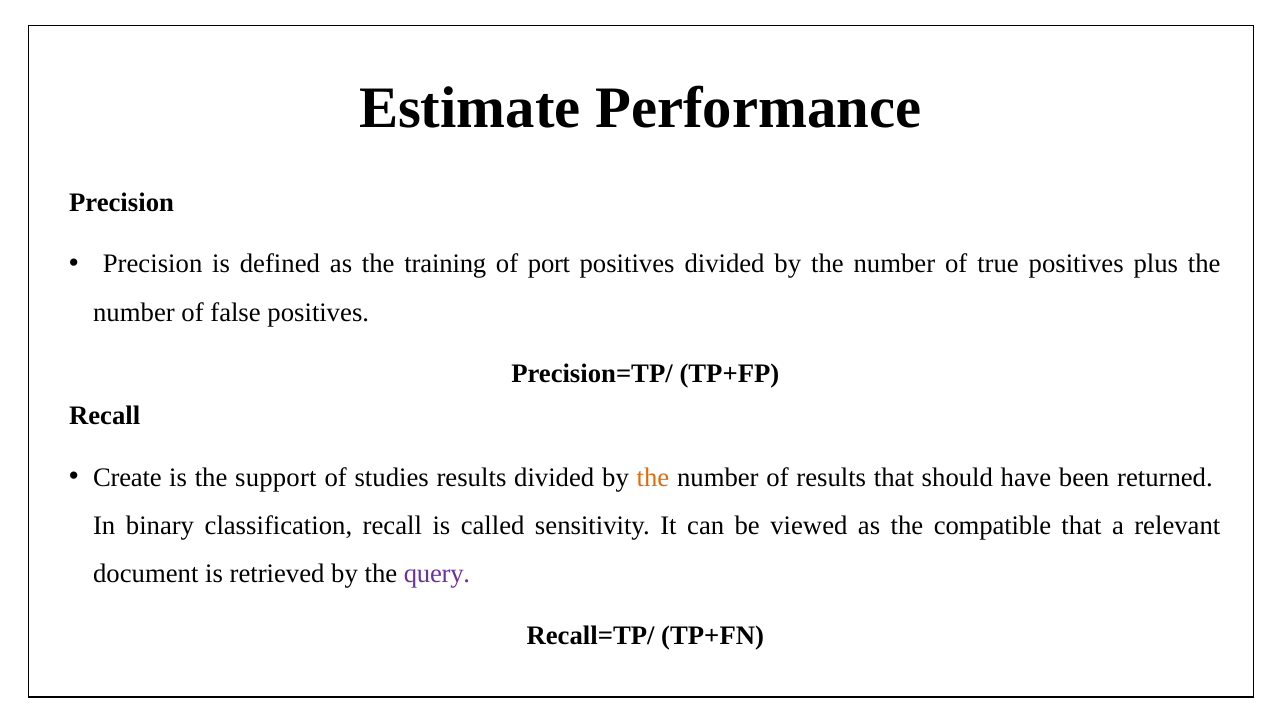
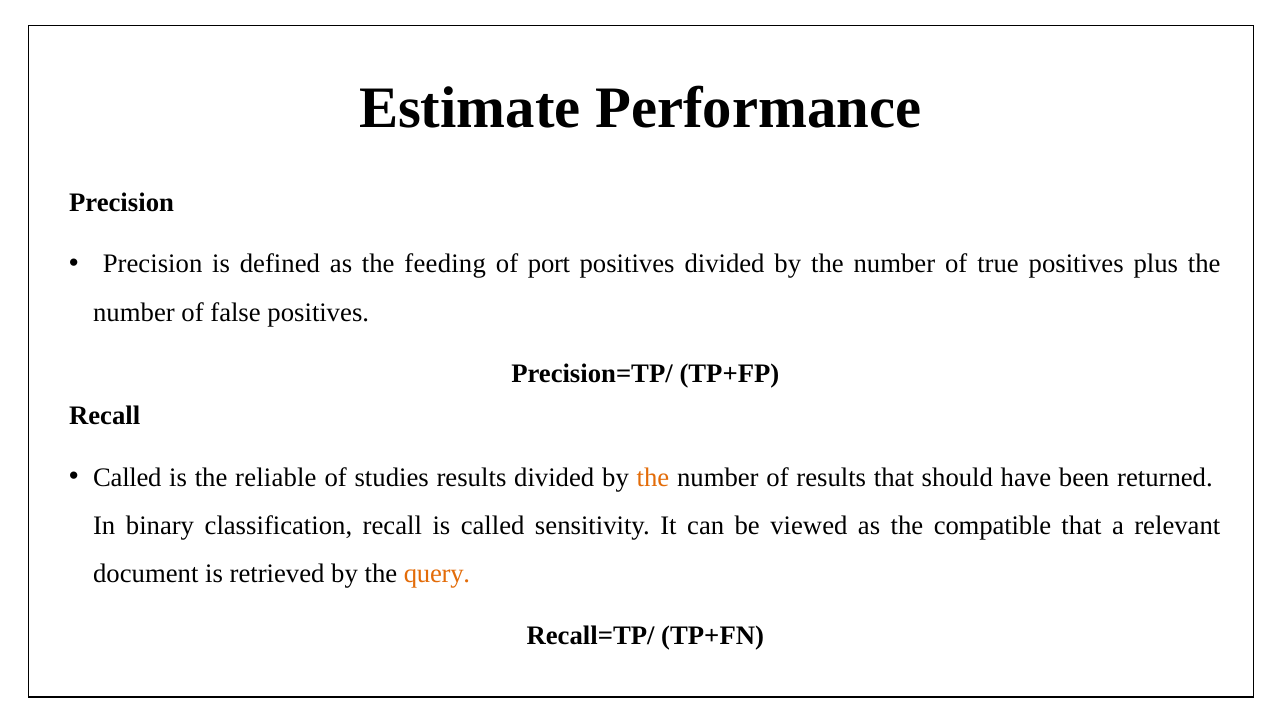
training: training -> feeding (445, 264)
Create: Create -> Called (127, 477)
support: support -> reliable (276, 477)
query colour: purple -> orange (437, 573)
